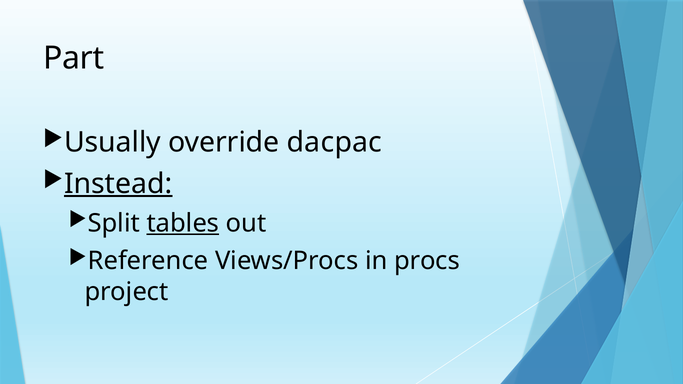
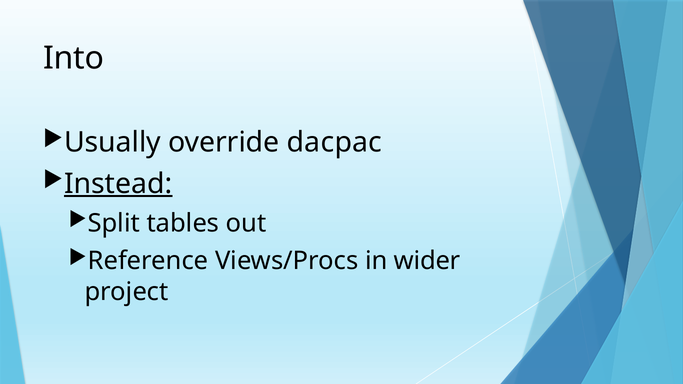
Part: Part -> Into (74, 58)
tables underline: present -> none (183, 223)
procs: procs -> wider (427, 261)
